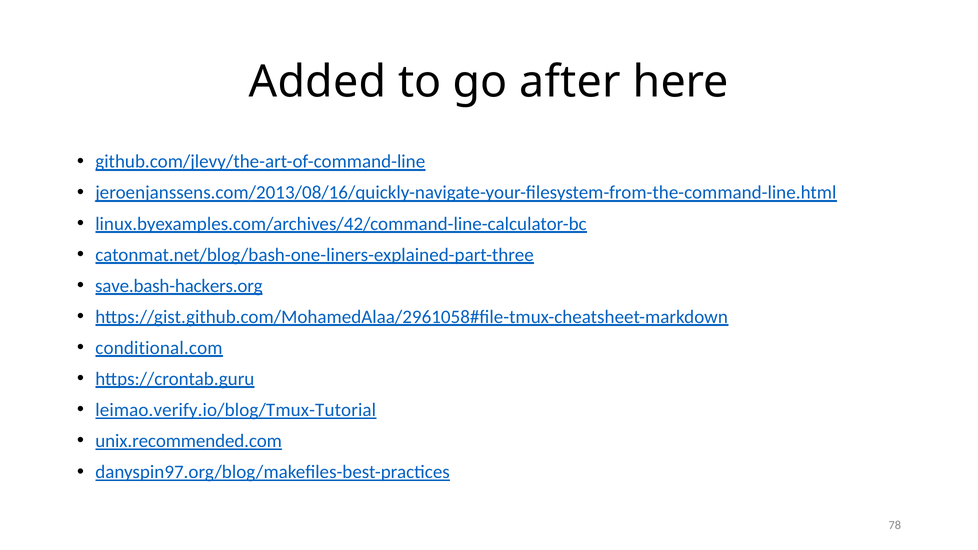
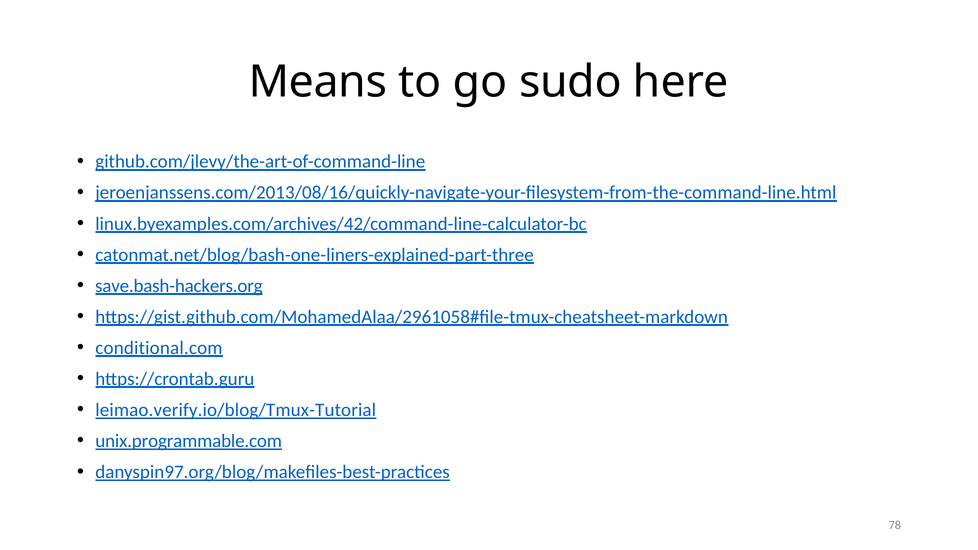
Added: Added -> Means (318, 82)
after: after -> sudo (570, 82)
unix.recommended.com: unix.recommended.com -> unix.programmable.com (189, 441)
